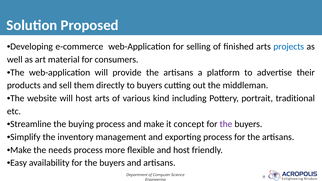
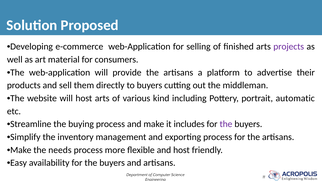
projects colour: blue -> purple (289, 47)
traditional: traditional -> automatic (295, 98)
concept: concept -> includes (189, 124)
